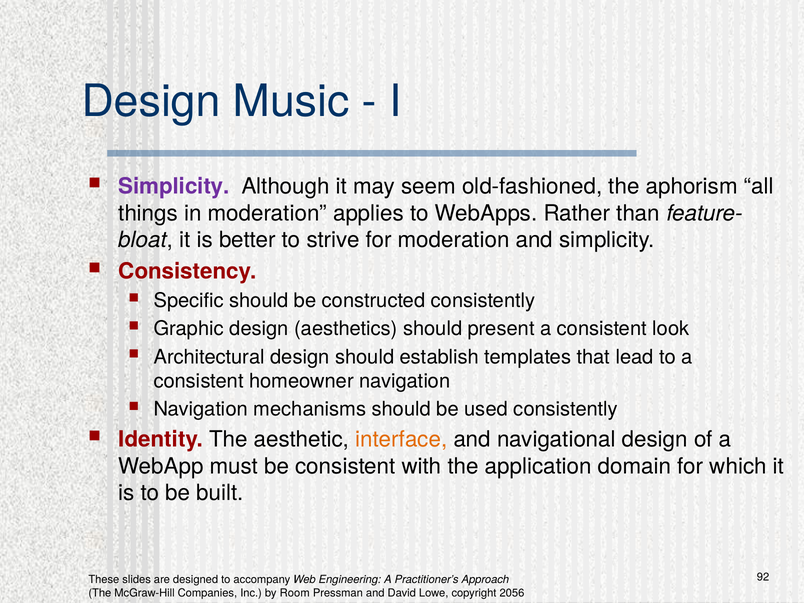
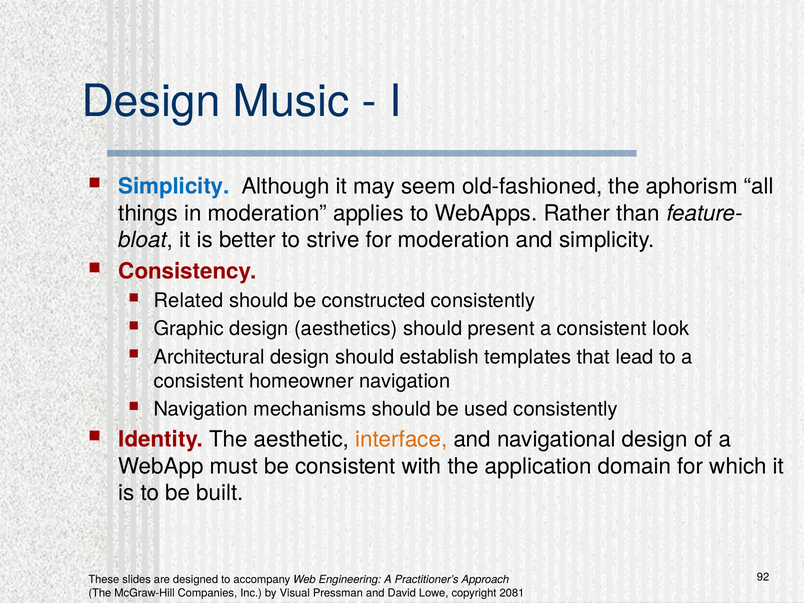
Simplicity colour: purple -> blue (174, 187)
Specific: Specific -> Related (189, 301)
Room: Room -> Visual (295, 593)
2056: 2056 -> 2081 (512, 593)
